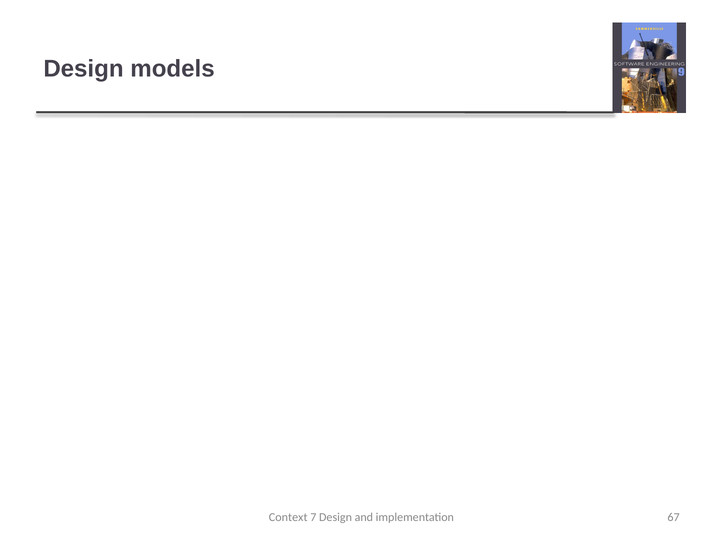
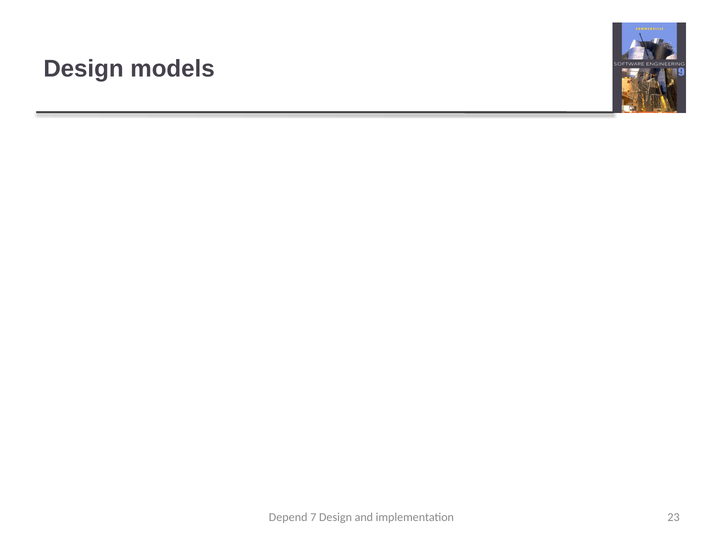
Context: Context -> Depend (288, 518)
67: 67 -> 23 (674, 518)
